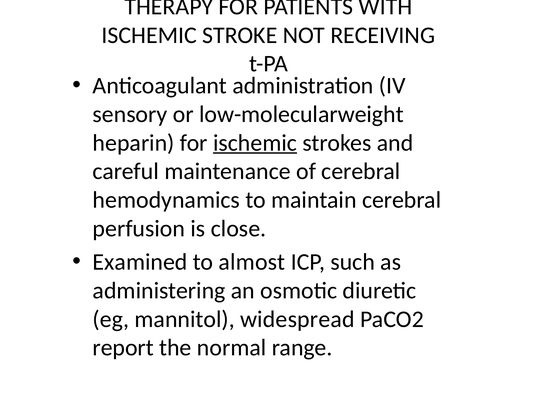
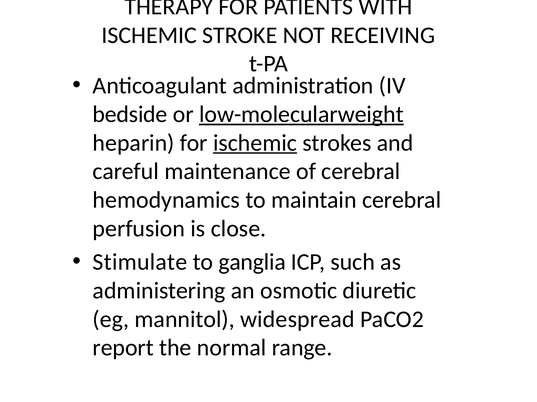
sensory: sensory -> bedside (130, 114)
low-molecularweight underline: none -> present (301, 114)
Examined: Examined -> Stimulate (140, 262)
almost: almost -> ganglia (252, 262)
